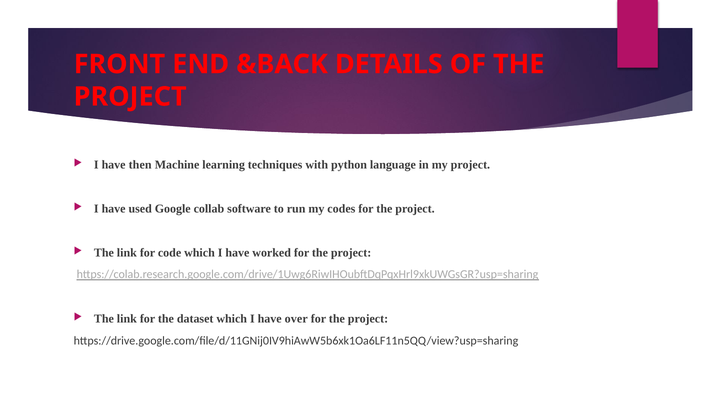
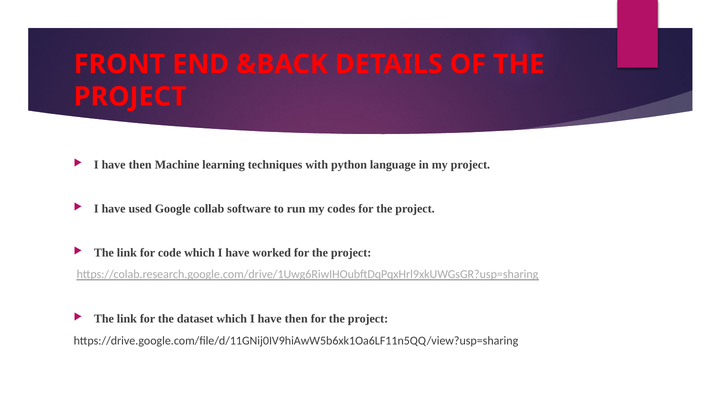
which I have over: over -> then (296, 318)
